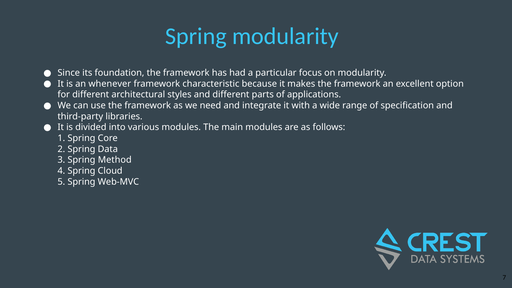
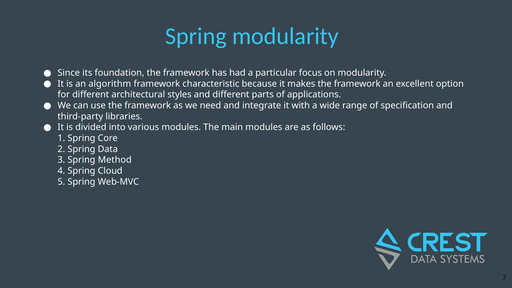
whenever: whenever -> algorithm (110, 84)
